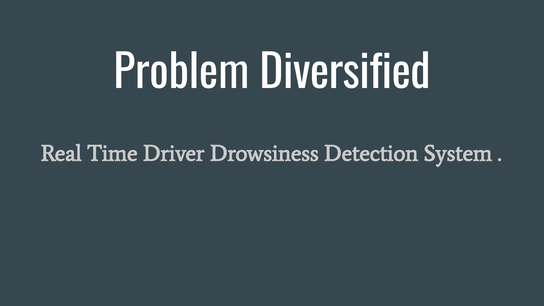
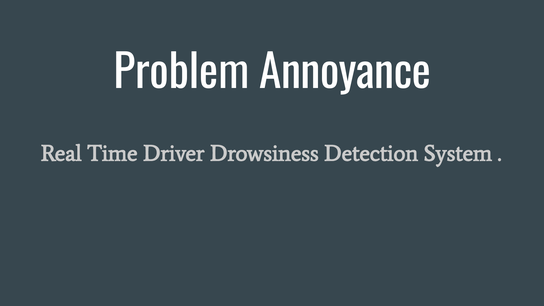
Diversified: Diversified -> Annoyance (345, 73)
